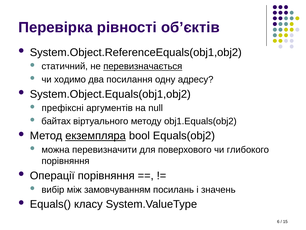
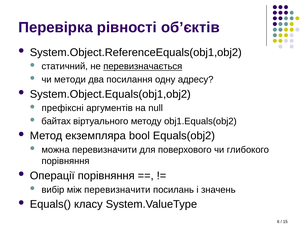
ходимо: ходимо -> методи (70, 79)
екземпляра underline: present -> none (96, 136)
між замовчуванням: замовчуванням -> перевизначити (117, 189)
